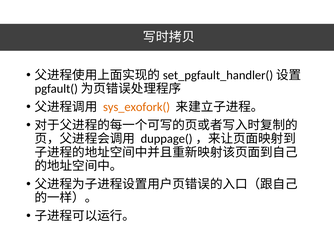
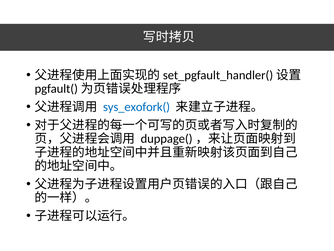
sys_exofork( colour: orange -> blue (137, 107)
